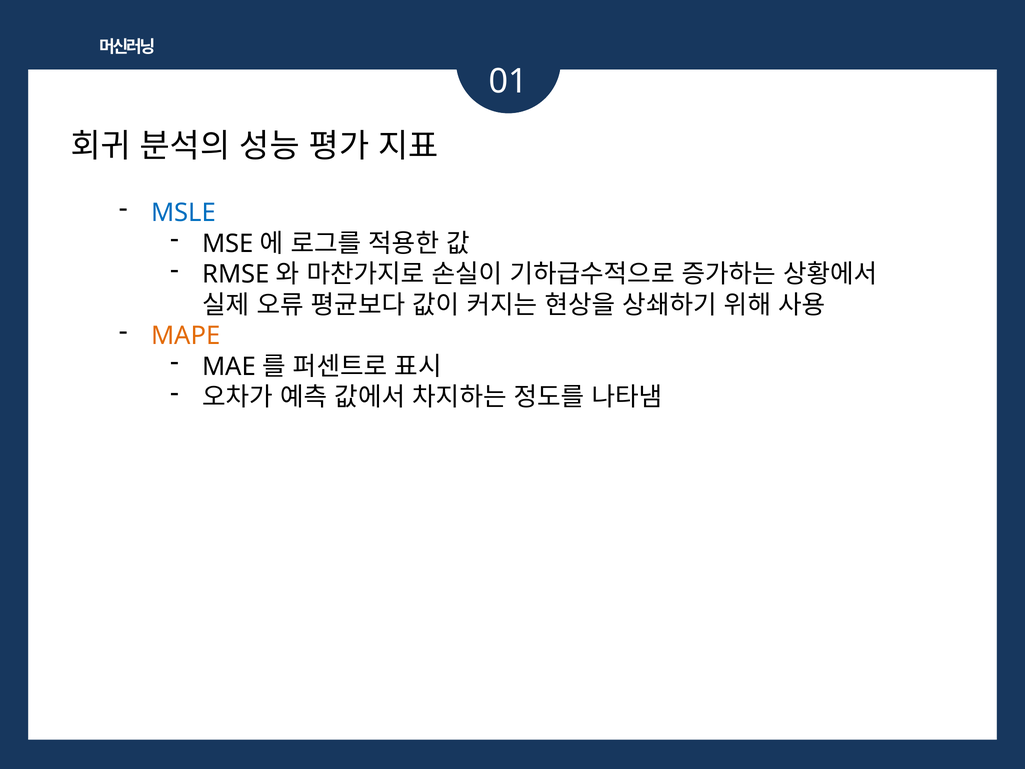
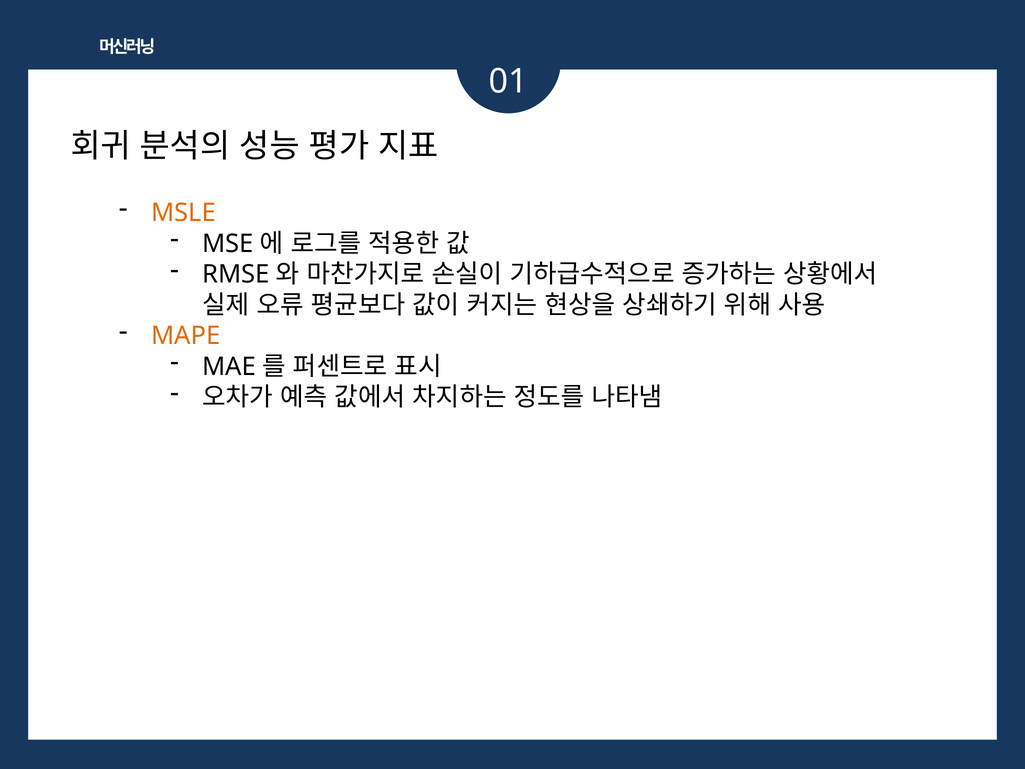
MSLE colour: blue -> orange (183, 213)
